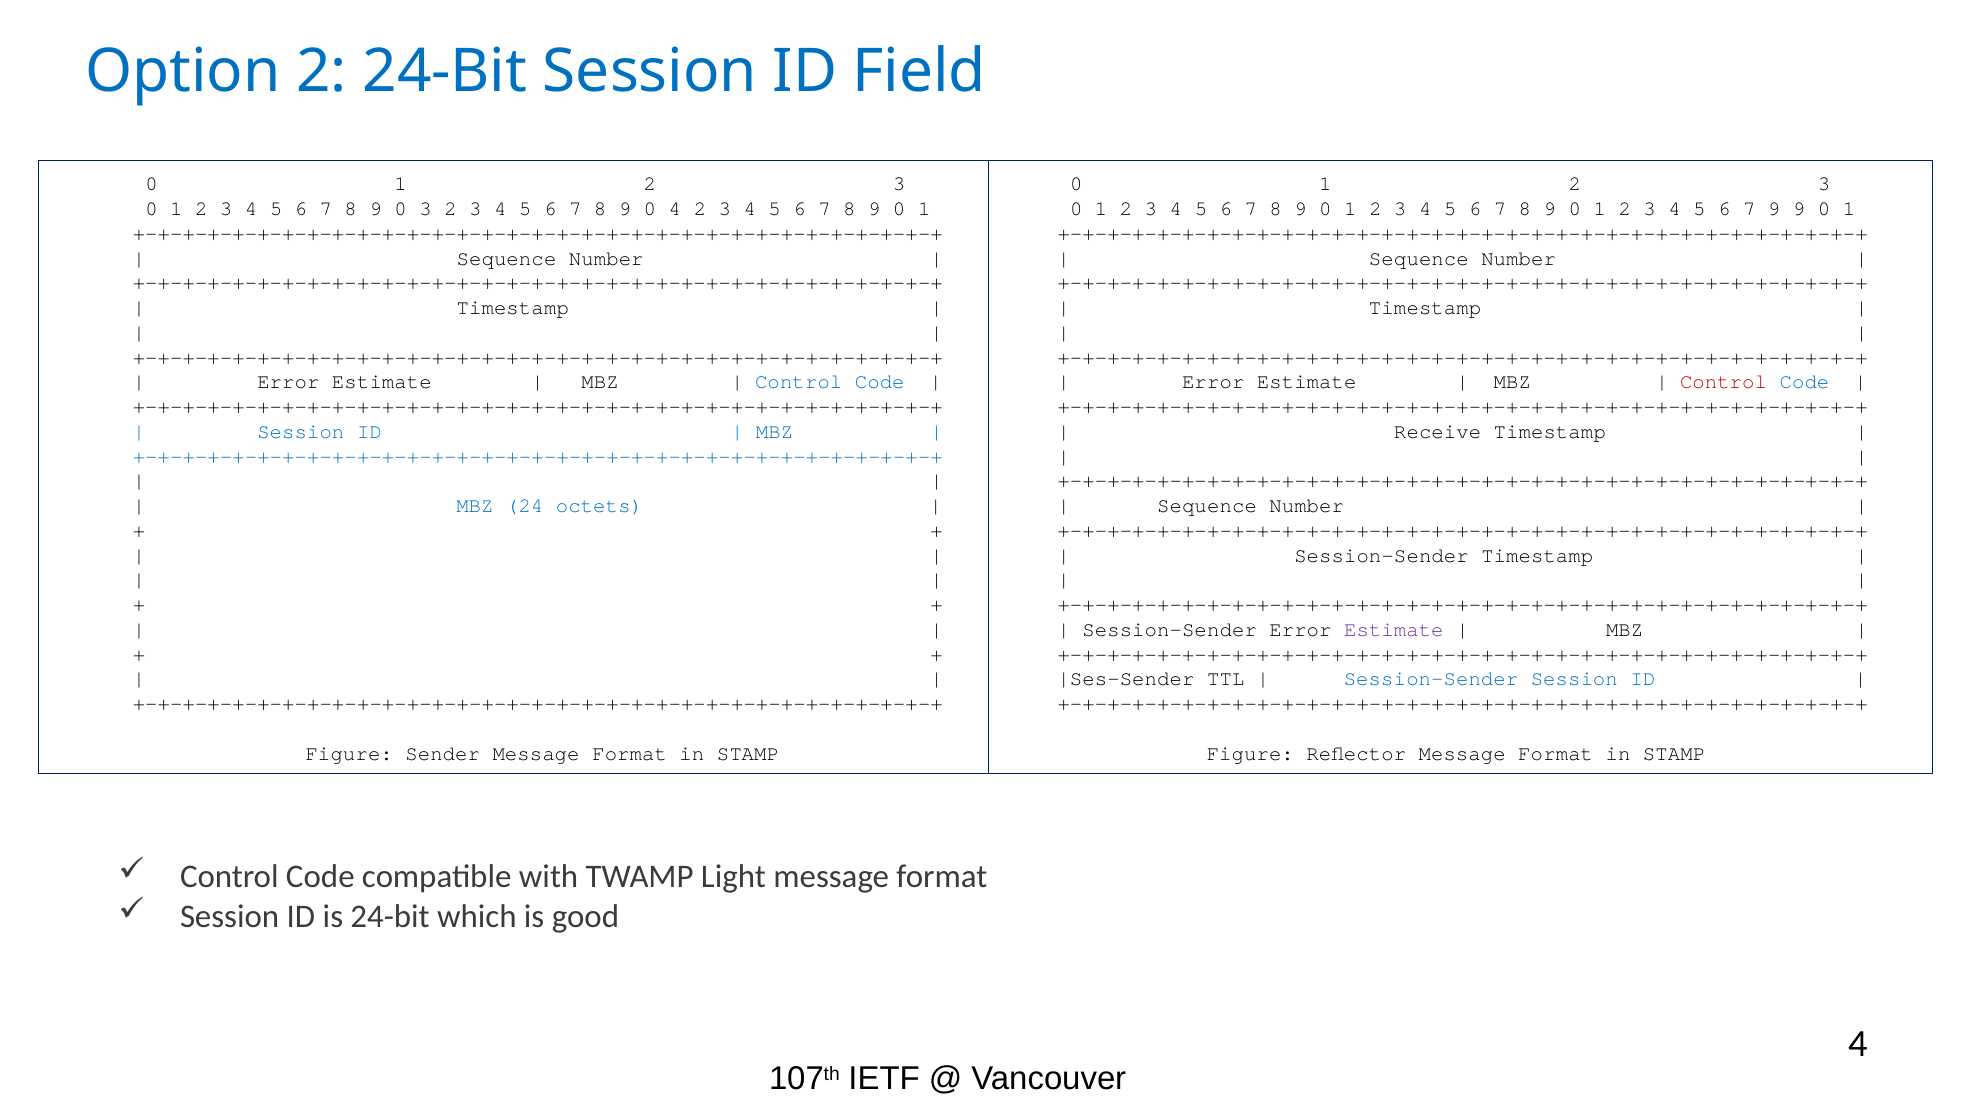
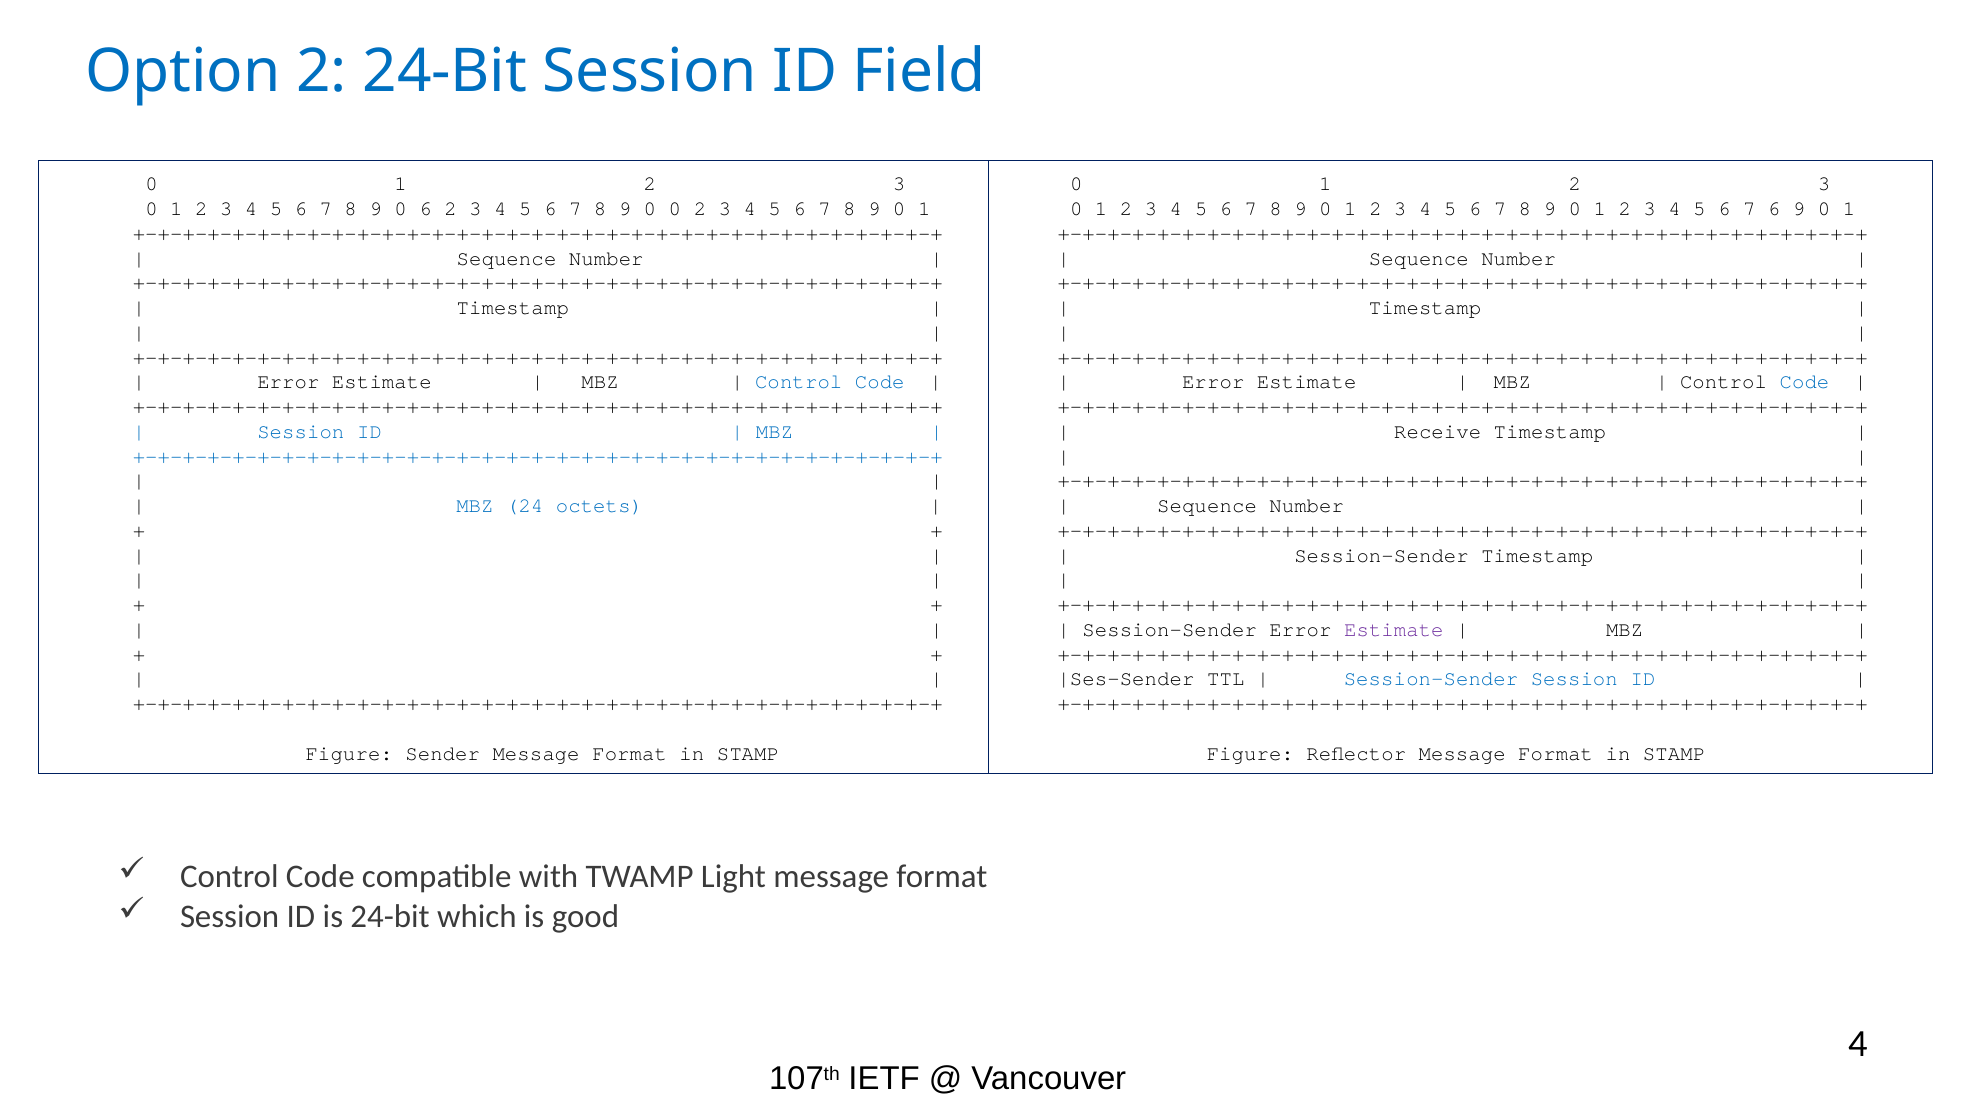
0 3: 3 -> 6 (426, 209)
0 4: 4 -> 0 (675, 209)
7 9: 9 -> 6 (1774, 209)
Control colour: red -> black (1723, 382)
